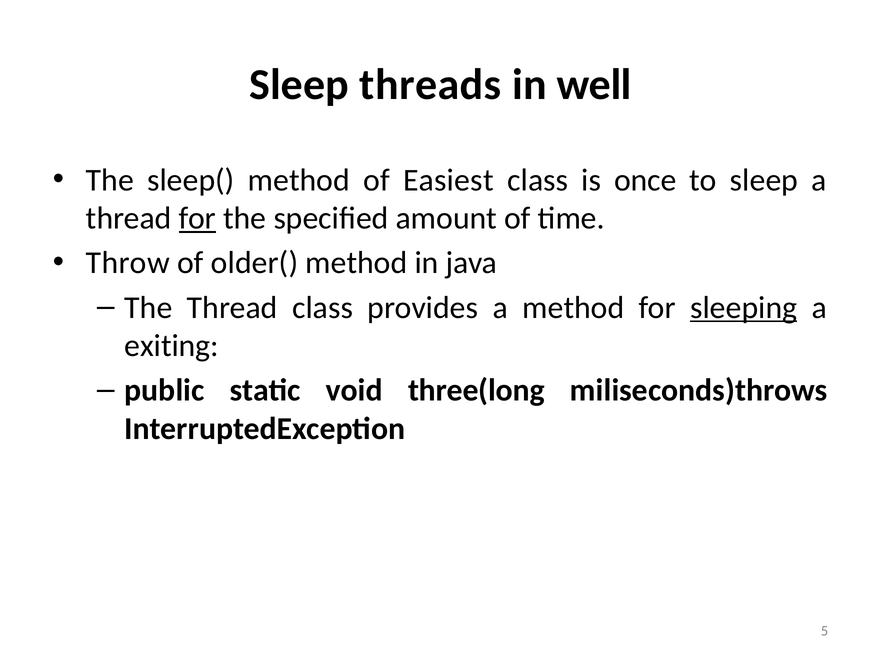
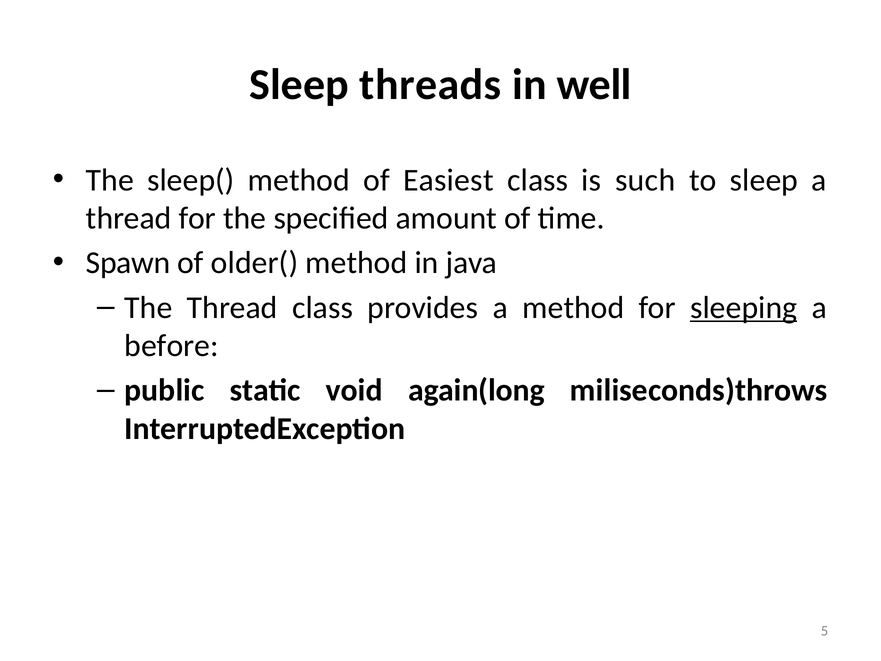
once: once -> such (645, 180)
for underline: present -> none (197, 218)
Throw: Throw -> Spawn (128, 263)
exiting: exiting -> before (172, 346)
three(long: three(long -> again(long (476, 390)
